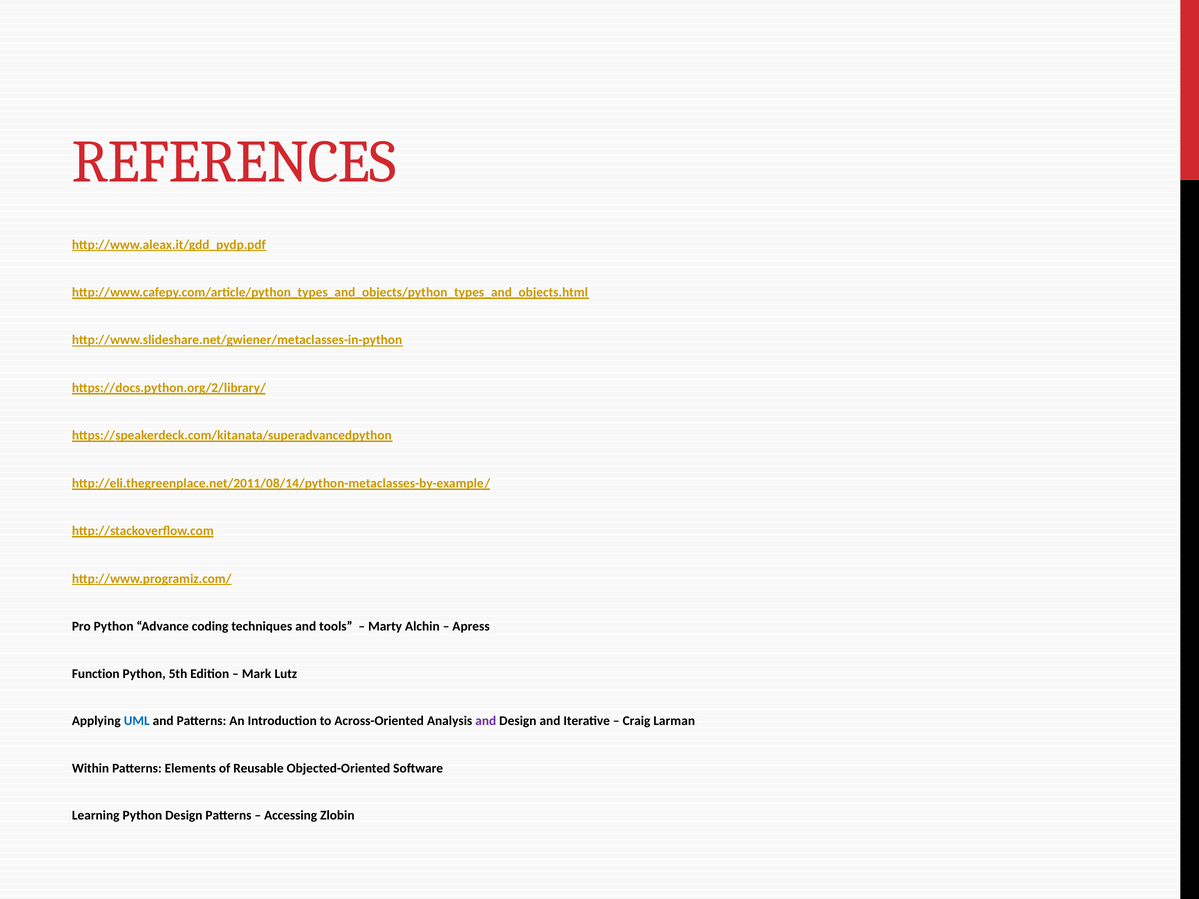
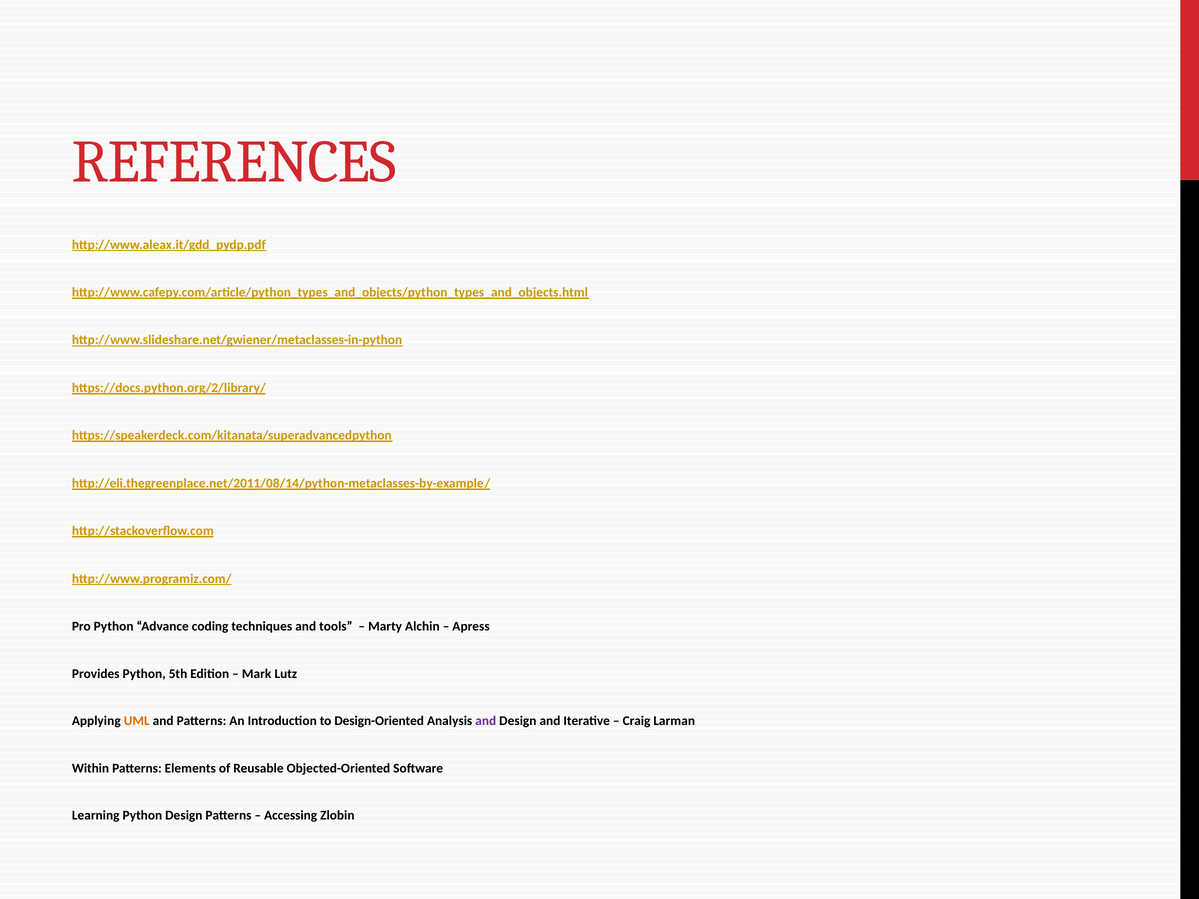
Function: Function -> Provides (96, 674)
UML colour: blue -> orange (137, 721)
Across-Oriented: Across-Oriented -> Design-Oriented (379, 721)
